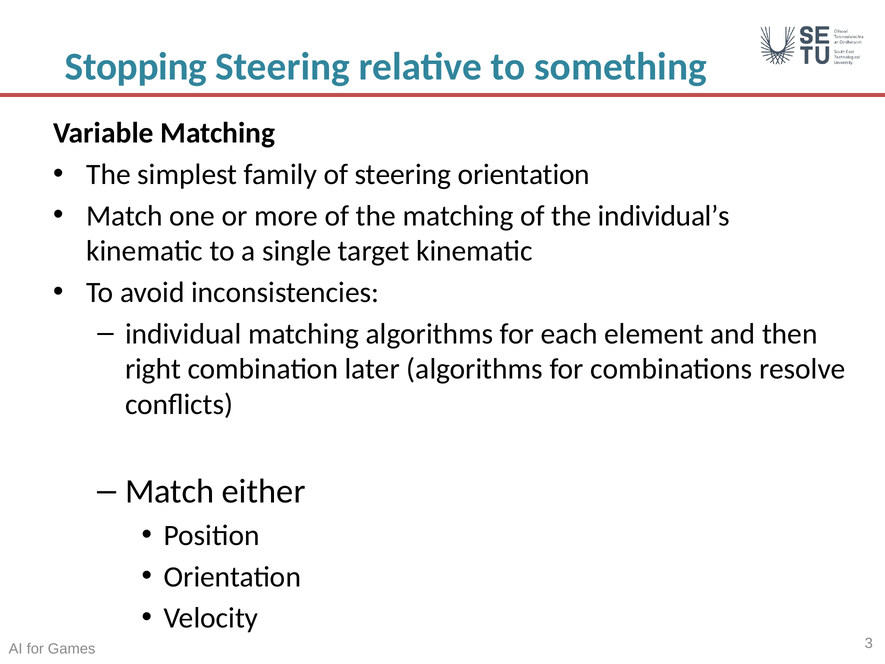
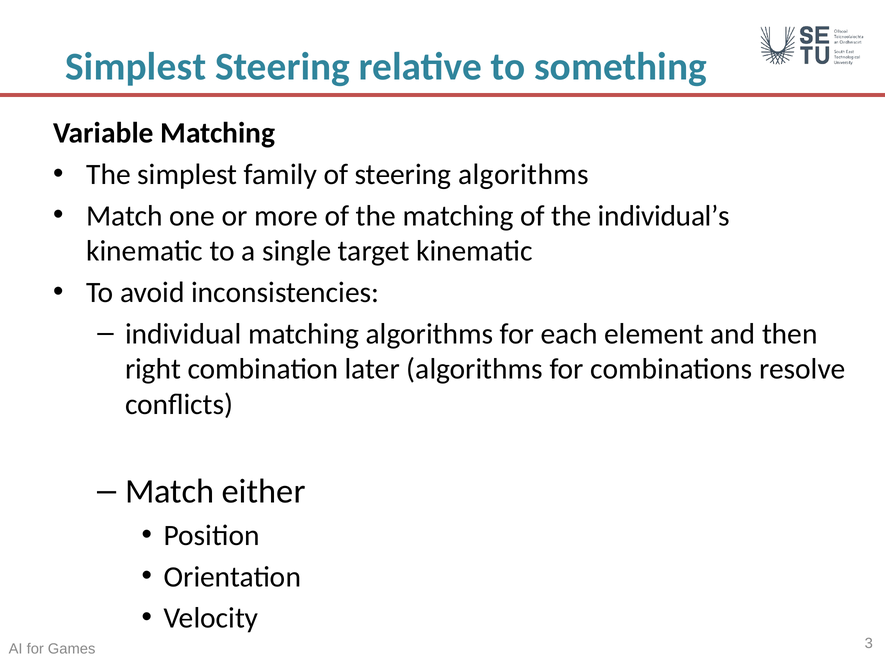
Stopping: Stopping -> Simplest (136, 67)
steering orientation: orientation -> algorithms (524, 174)
